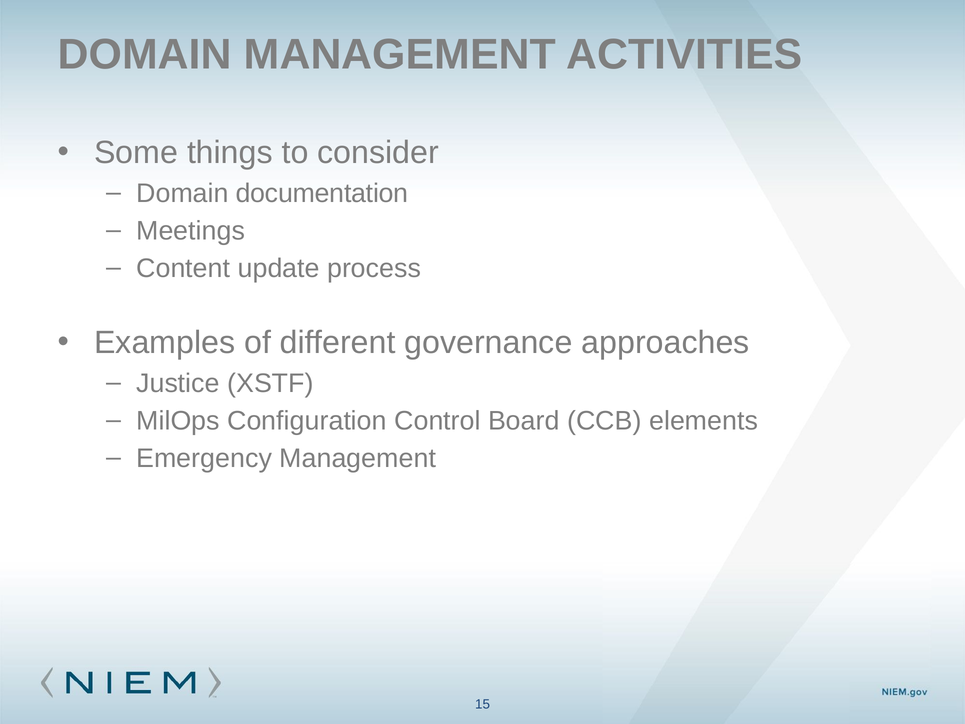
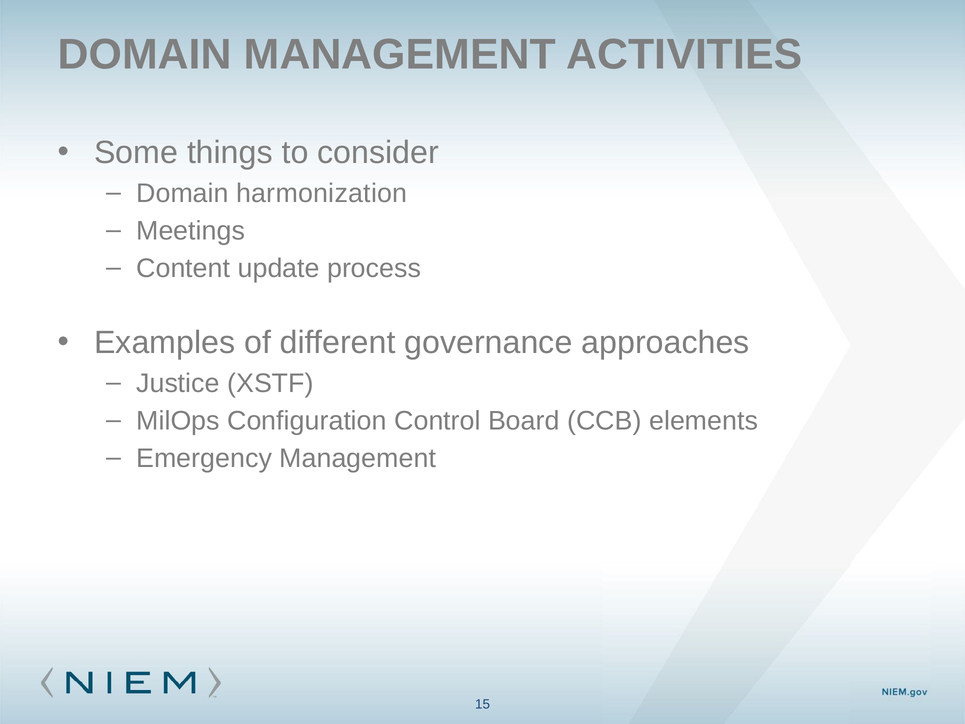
documentation: documentation -> harmonization (322, 193)
